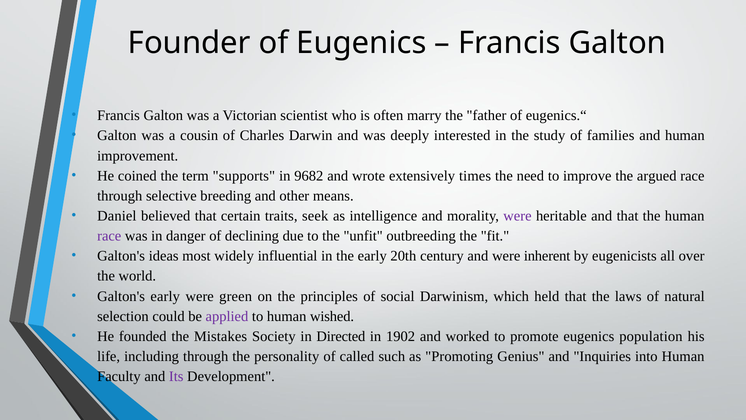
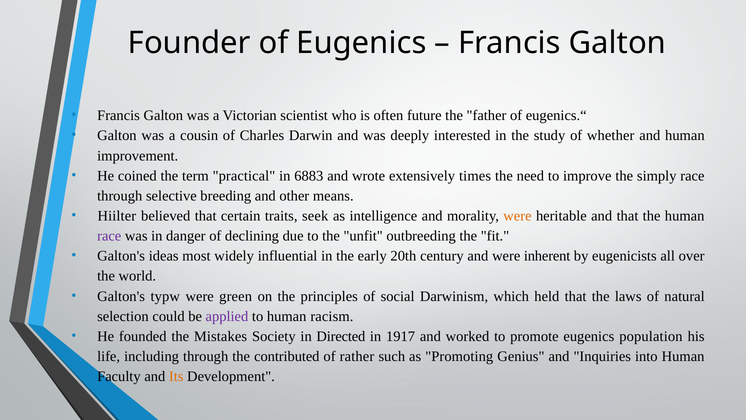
marry: marry -> future (424, 115)
families: families -> whether (611, 136)
supports: supports -> practical (244, 176)
9682: 9682 -> 6883 (309, 176)
argued: argued -> simply (657, 176)
Daniel: Daniel -> Hiilter (117, 216)
were colour: purple -> orange (517, 216)
Galton's early: early -> typw (165, 296)
wished: wished -> racism (332, 316)
1902: 1902 -> 1917 (401, 336)
personality: personality -> contributed (287, 356)
called: called -> rather (357, 356)
Its colour: purple -> orange (176, 376)
